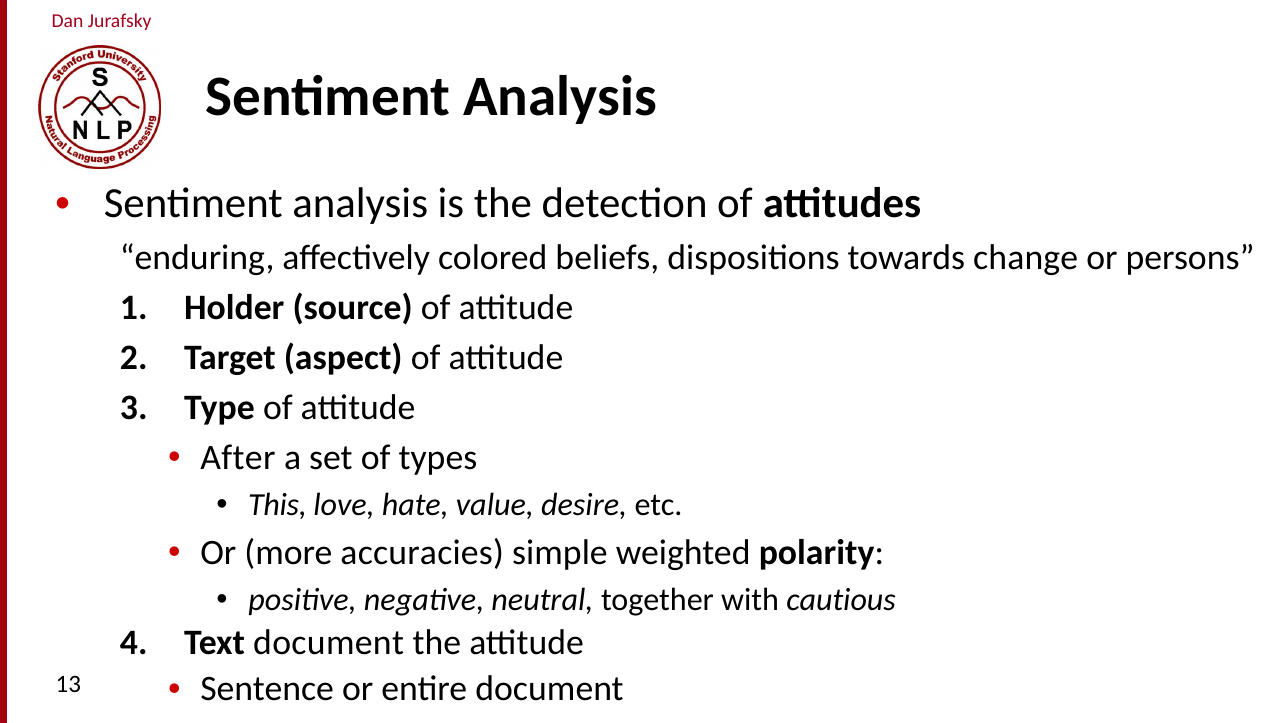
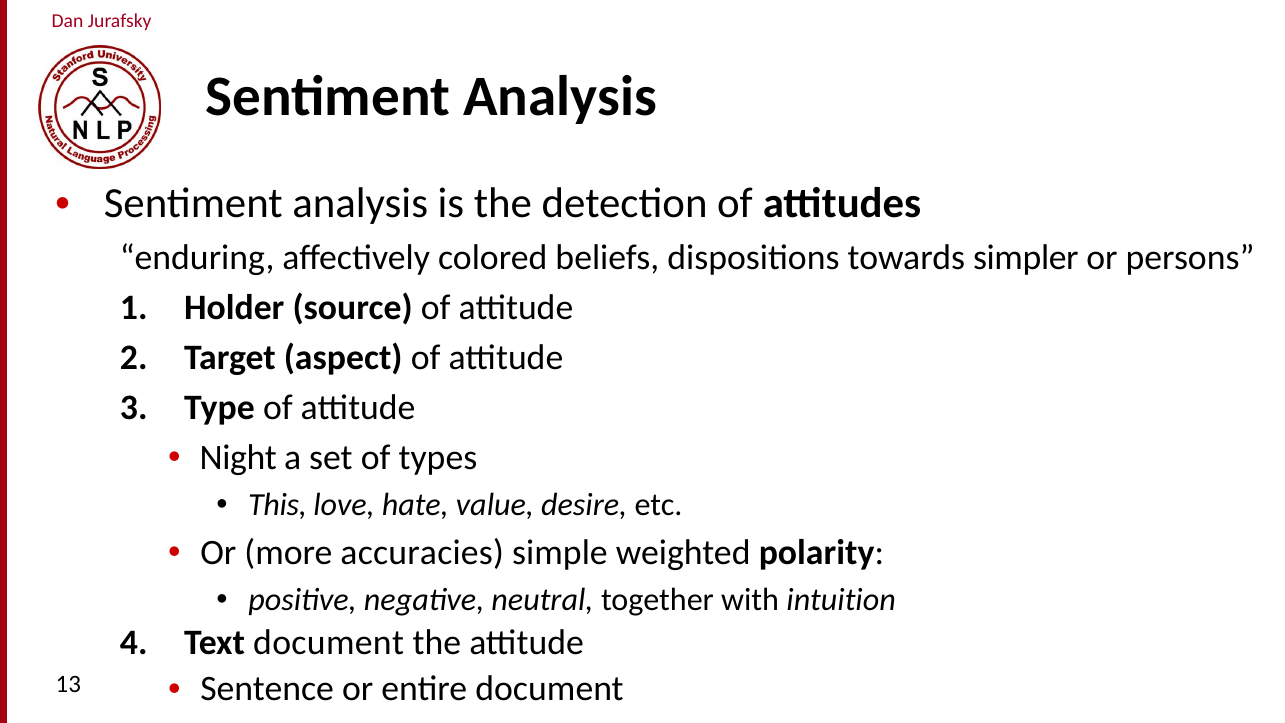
change: change -> simpler (1026, 258)
After: After -> Night (238, 457)
cautious: cautious -> intuition (841, 599)
